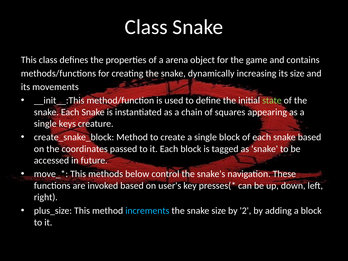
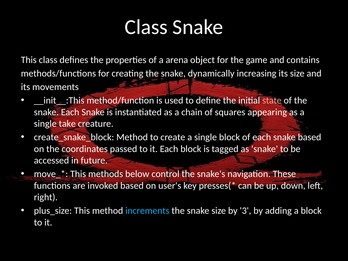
state colour: light green -> pink (272, 100)
keys: keys -> take (67, 124)
2: 2 -> 3 (245, 211)
